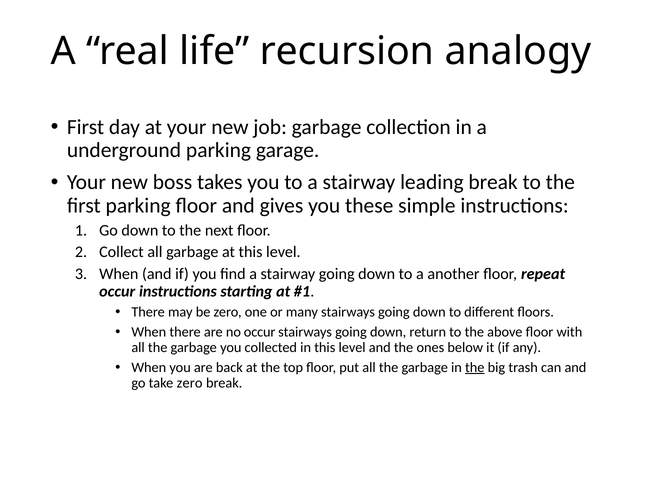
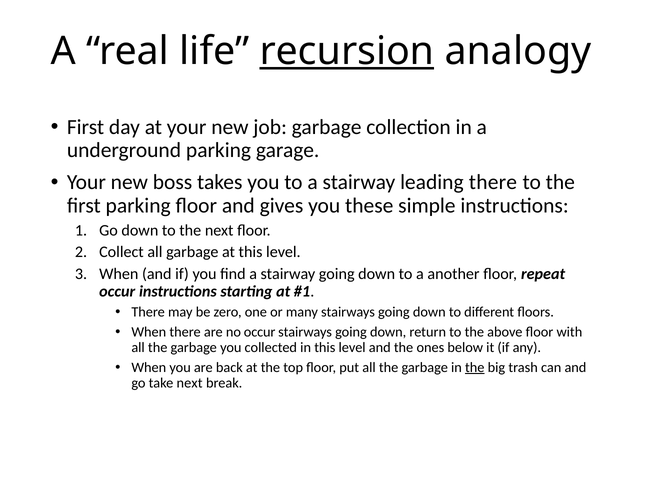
recursion underline: none -> present (347, 52)
leading break: break -> there (493, 183)
take zero: zero -> next (190, 384)
